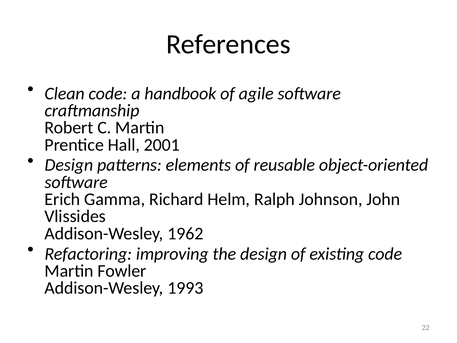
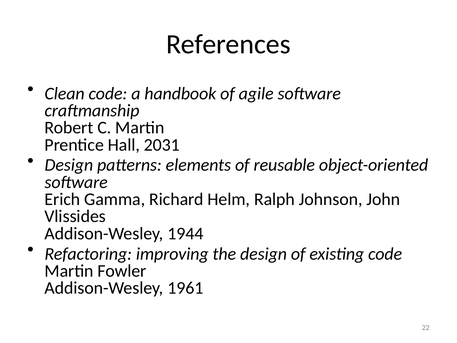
2001: 2001 -> 2031 (162, 145)
1962: 1962 -> 1944 (185, 233)
1993: 1993 -> 1961 (185, 288)
